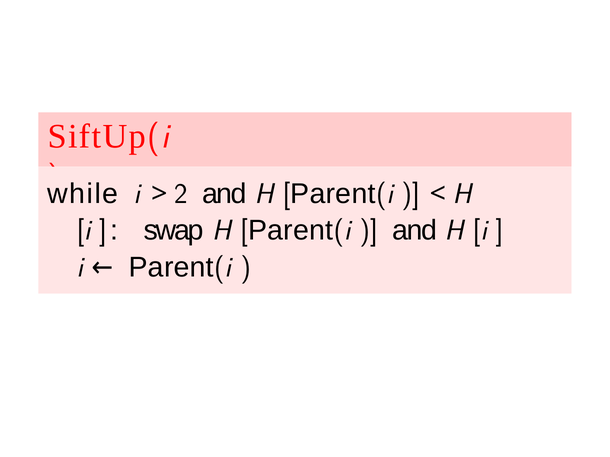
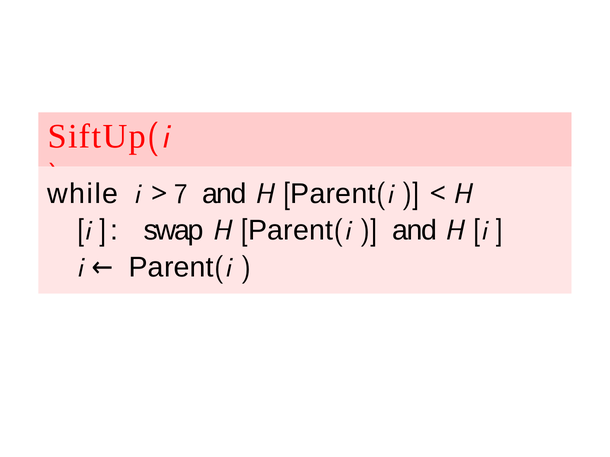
2: 2 -> 7 (181, 194)
